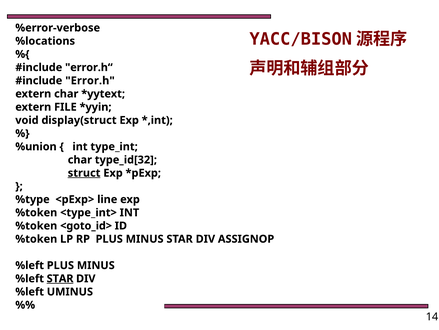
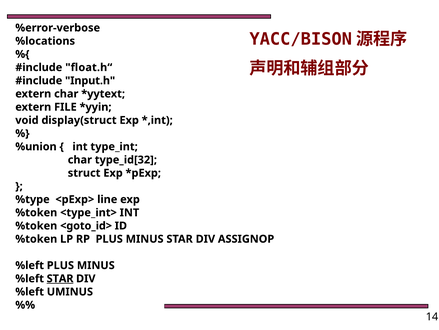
error.h“: error.h“ -> float.h“ (89, 67)
Error.h: Error.h -> Input.h (90, 80)
struct underline: present -> none (84, 173)
